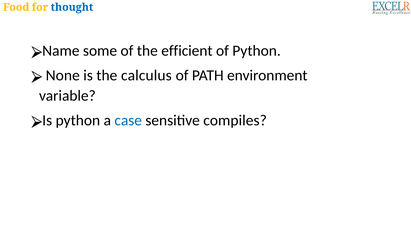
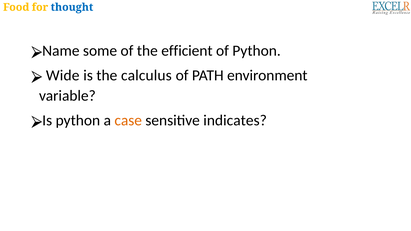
None: None -> Wide (63, 75)
case colour: blue -> orange (128, 120)
compiles: compiles -> indicates (235, 120)
